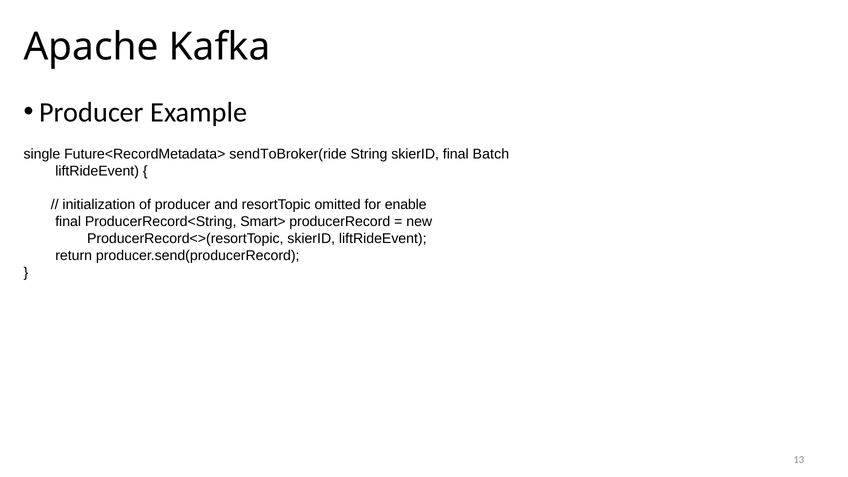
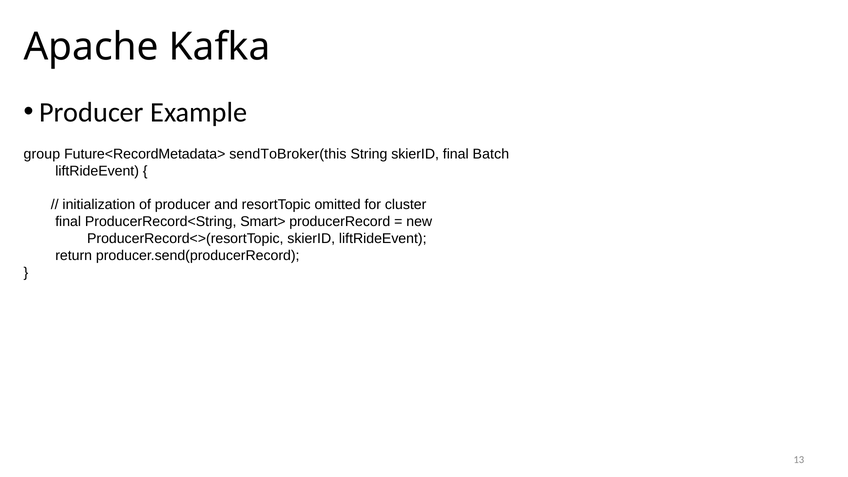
single: single -> group (42, 154)
sendToBroker(ride: sendToBroker(ride -> sendToBroker(this (288, 154)
enable: enable -> cluster (406, 205)
